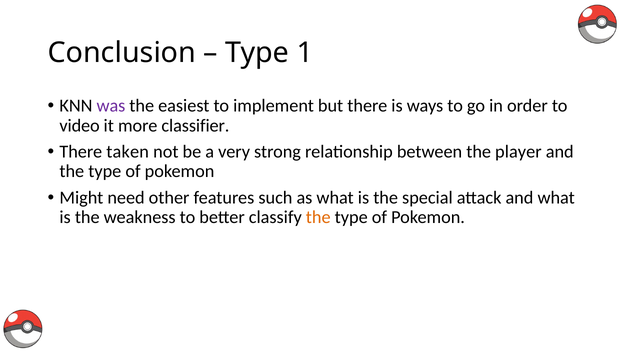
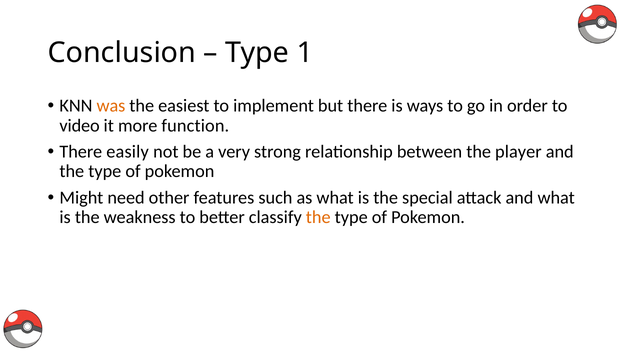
was colour: purple -> orange (111, 106)
classifier: classifier -> function (195, 126)
taken: taken -> easily (128, 152)
